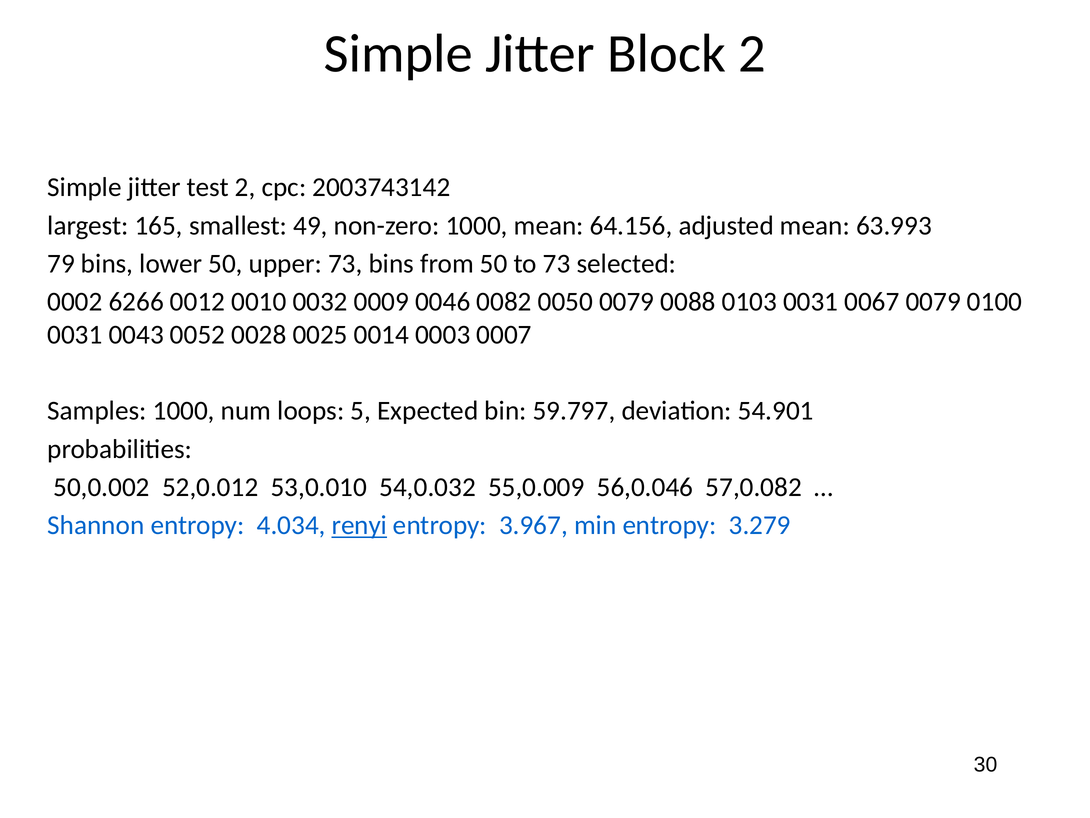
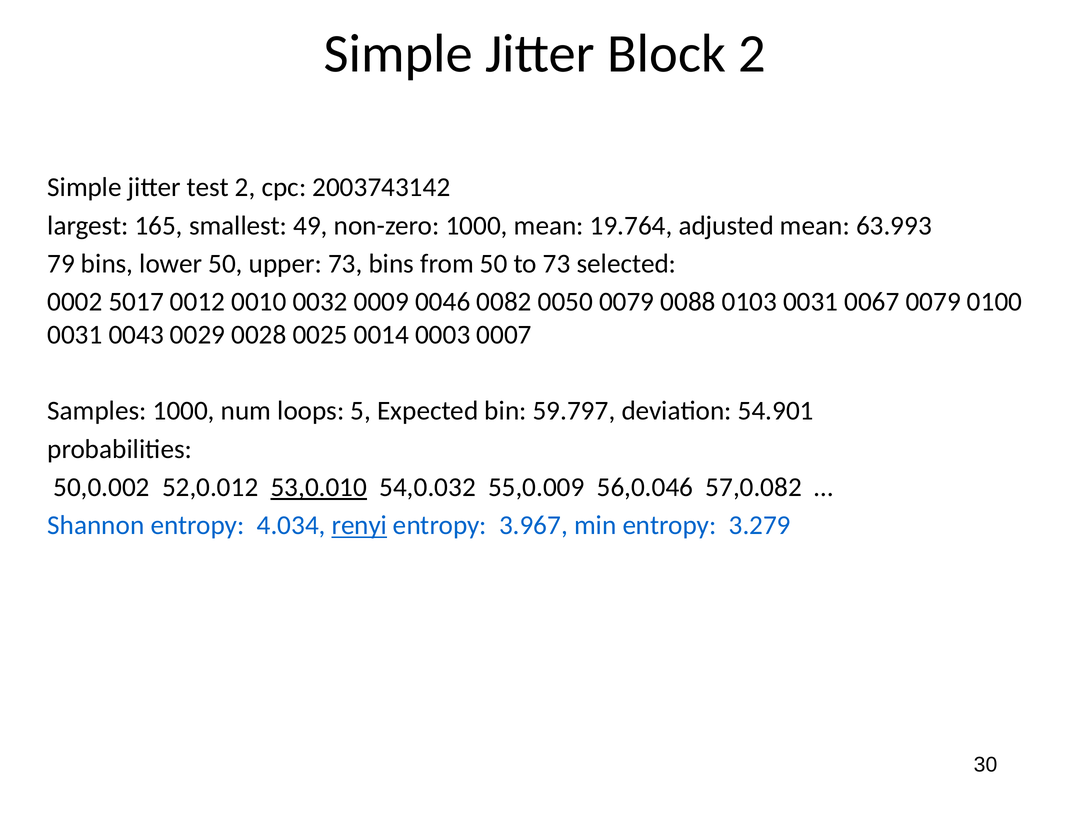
64.156: 64.156 -> 19.764 (631, 225)
6266: 6266 -> 5017 (136, 302)
0052: 0052 -> 0029 (198, 334)
53,0.010 underline: none -> present (319, 487)
